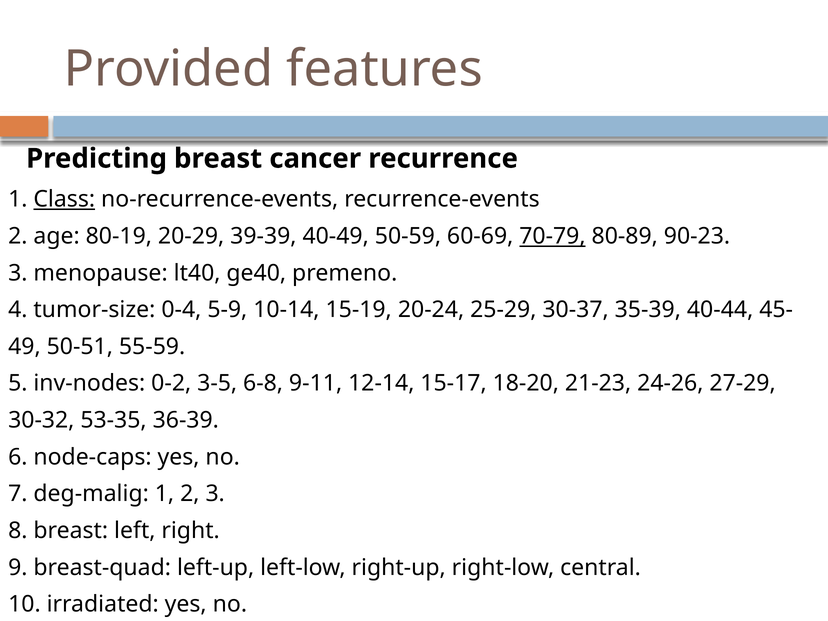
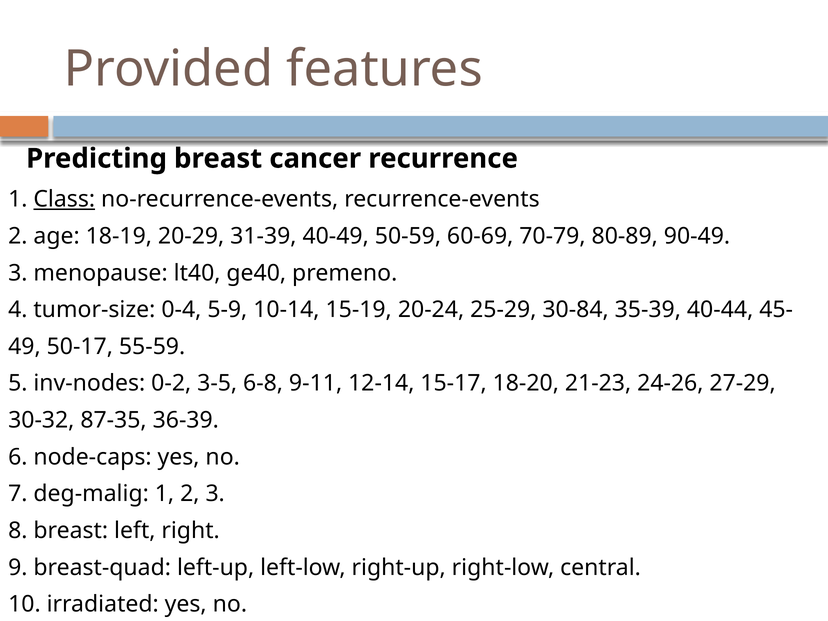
80-19: 80-19 -> 18-19 (119, 236)
39-39: 39-39 -> 31-39 (263, 236)
70-79 underline: present -> none (552, 236)
90-23: 90-23 -> 90-49 (697, 236)
30-37: 30-37 -> 30-84 (576, 310)
50-51: 50-51 -> 50-17 (80, 347)
53-35: 53-35 -> 87-35 (114, 420)
